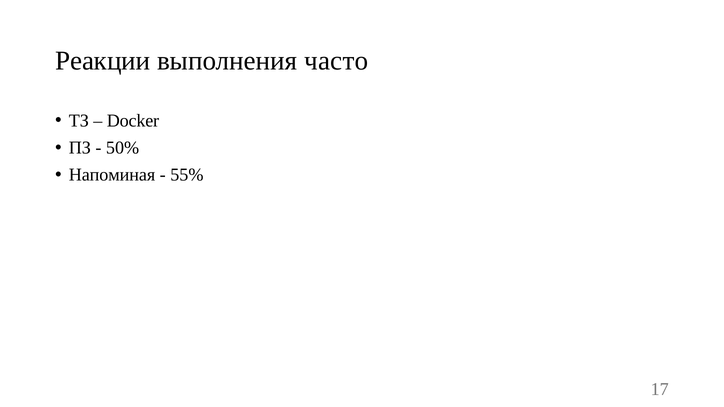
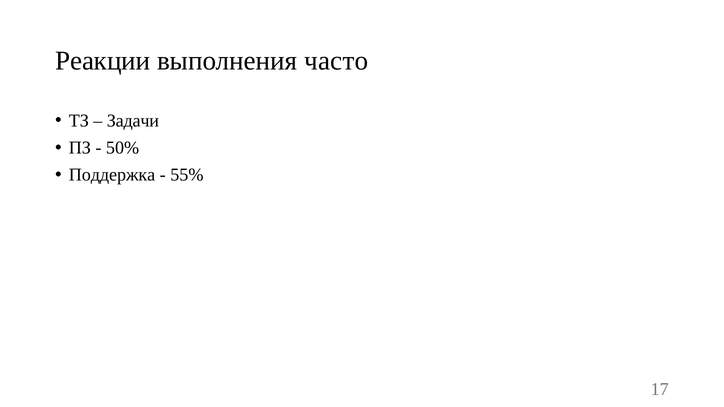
Docker: Docker -> Задачи (133, 121)
Напоминая: Напоминая -> Поддержка (112, 175)
